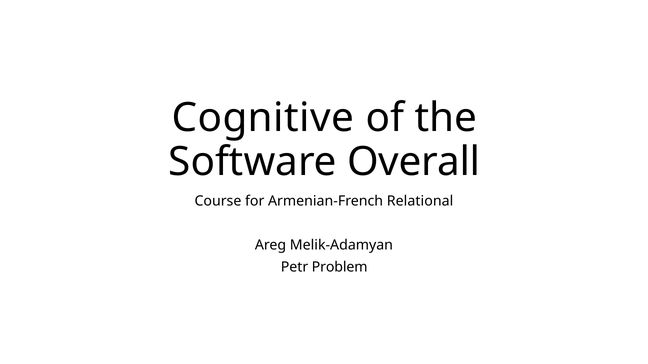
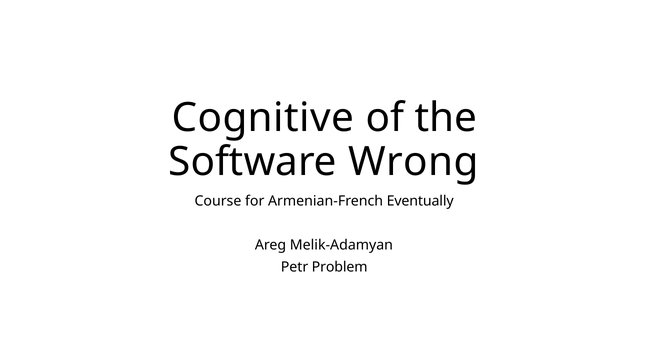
Overall: Overall -> Wrong (413, 162)
Relational: Relational -> Eventually (420, 201)
